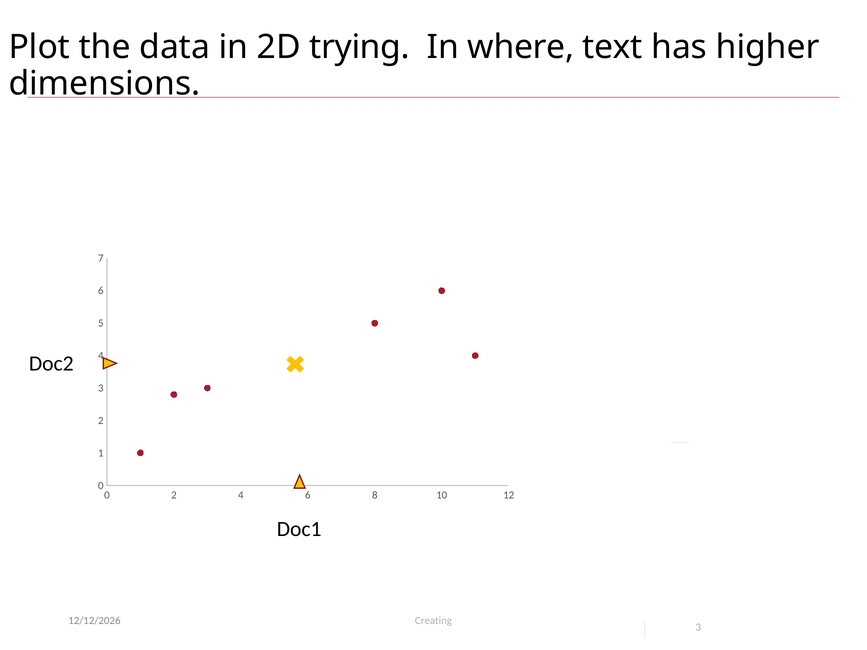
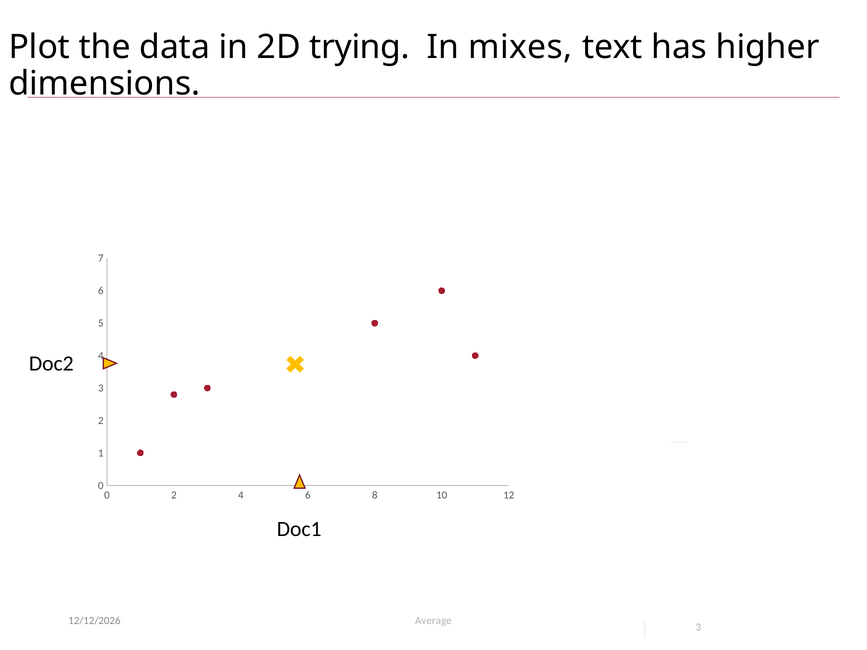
where: where -> mixes (520, 47)
Creating: Creating -> Average (433, 621)
